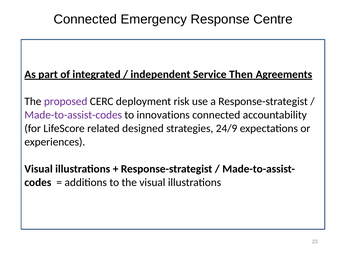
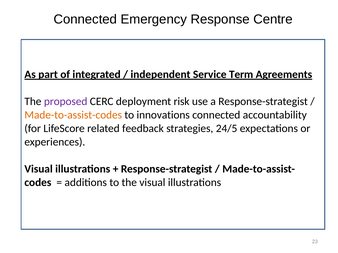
Then: Then -> Term (241, 75)
Made-to-assist-codes colour: purple -> orange (73, 115)
designed: designed -> feedback (143, 129)
24/9: 24/9 -> 24/5 (227, 129)
